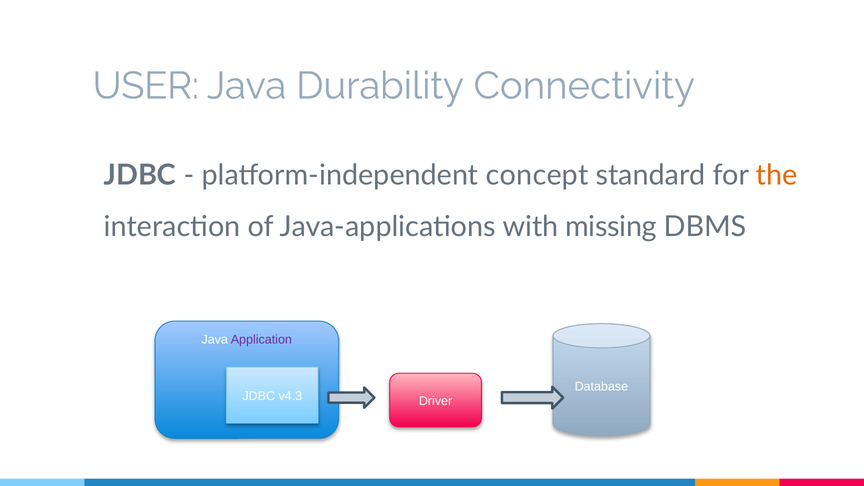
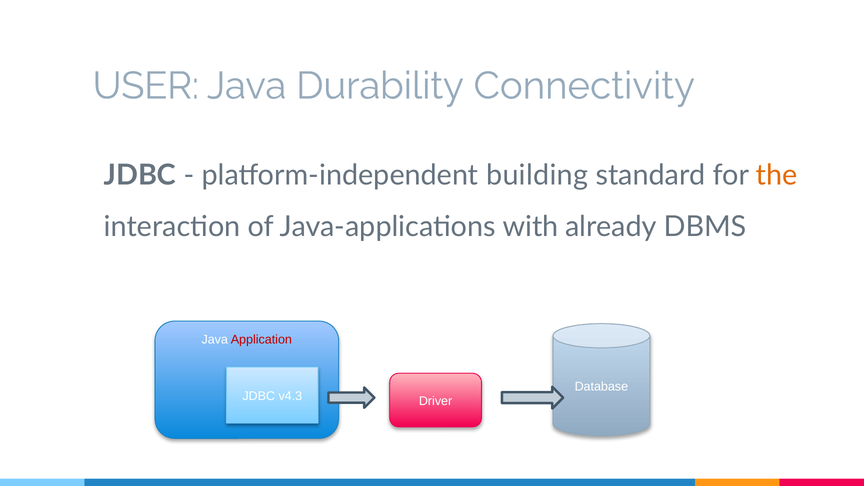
concept: concept -> building (537, 175)
missing: missing -> already (611, 227)
Application colour: purple -> red (261, 340)
